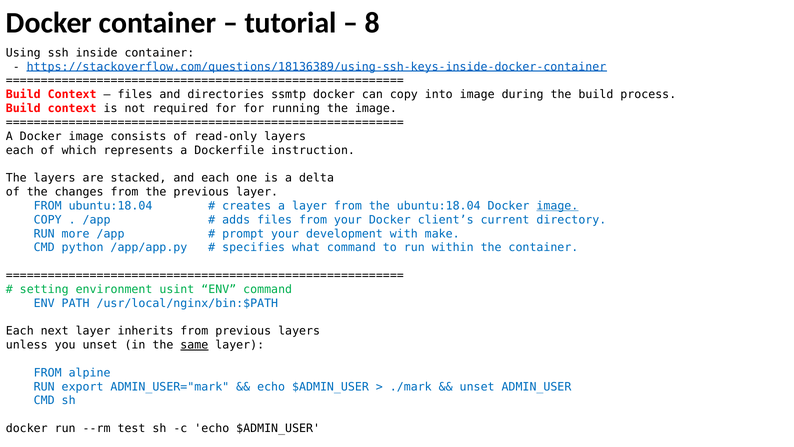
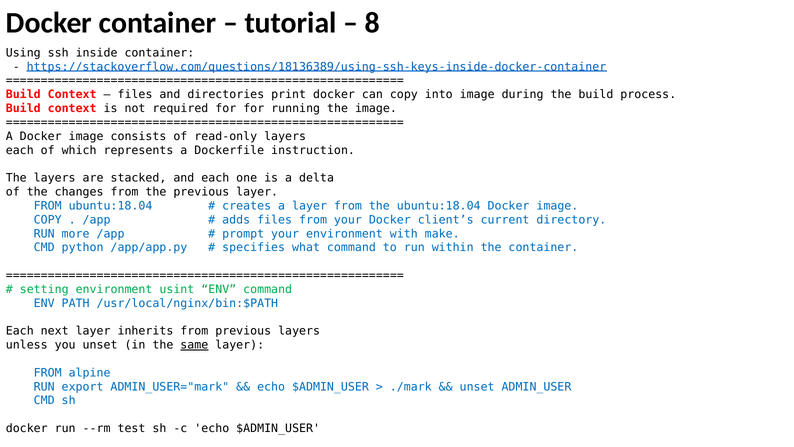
ssmtp: ssmtp -> print (289, 94)
image underline: present -> none (557, 206)
your development: development -> environment (344, 233)
